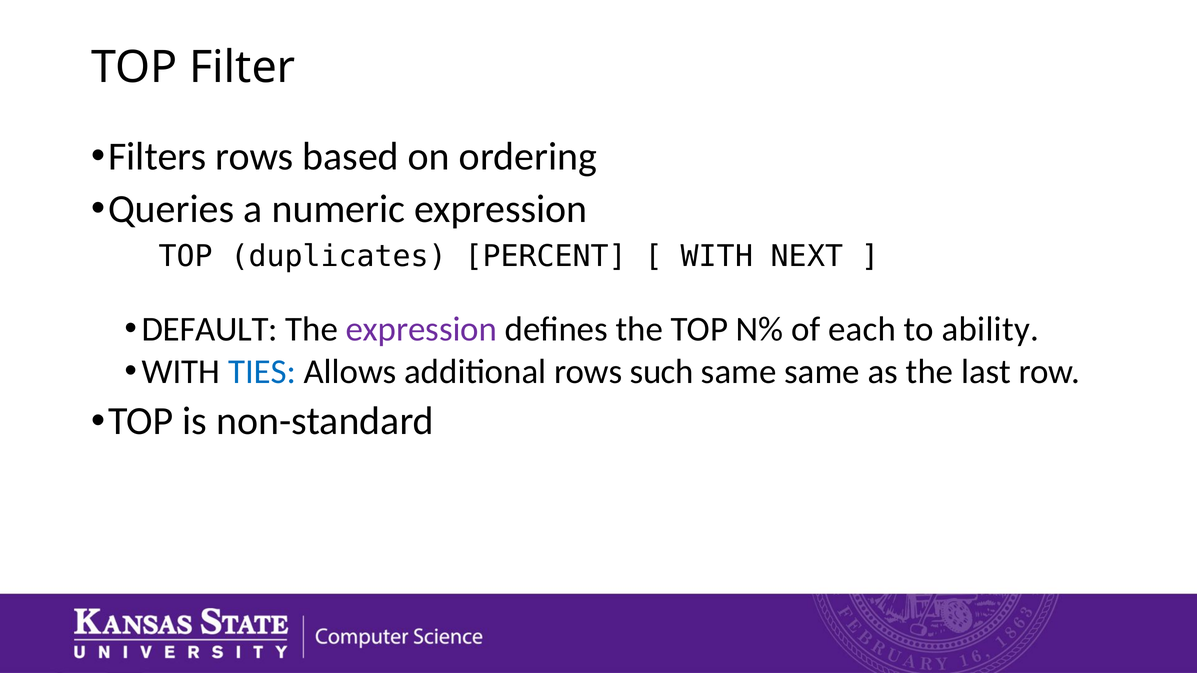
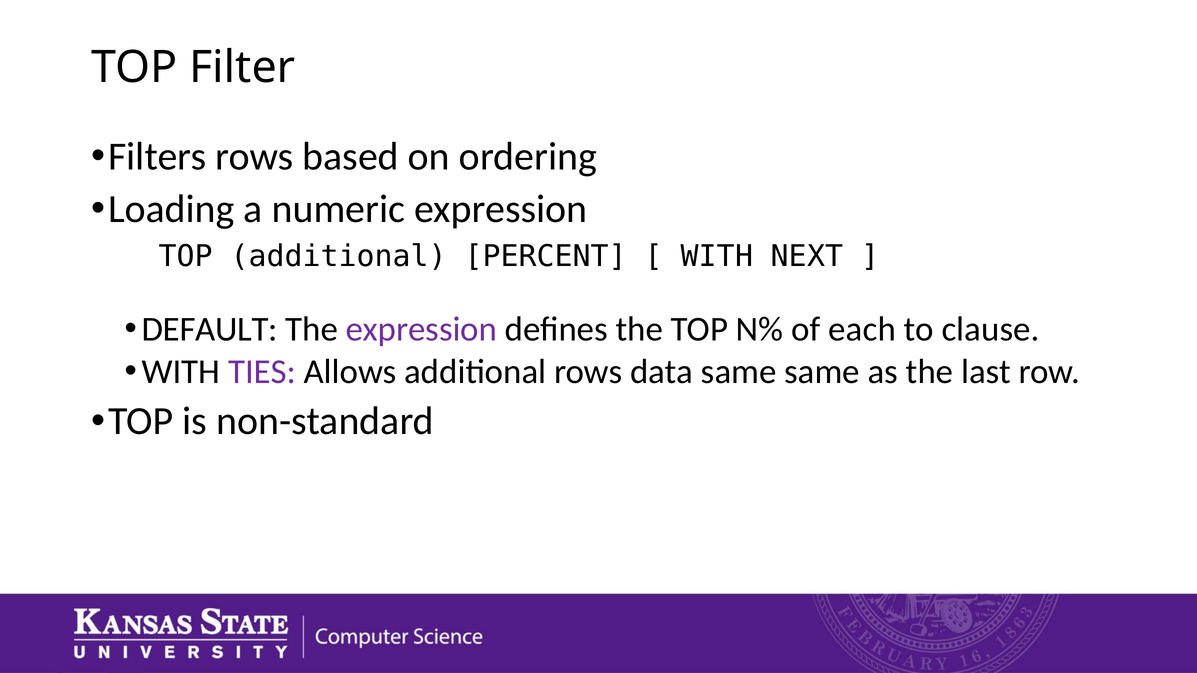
Queries: Queries -> Loading (171, 209)
TOP duplicates: duplicates -> additional (339, 256)
ability: ability -> clause (991, 329)
TIES colour: blue -> purple (262, 372)
such: such -> data (662, 372)
